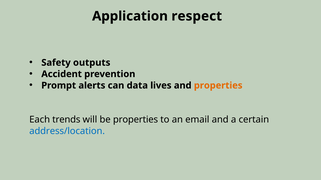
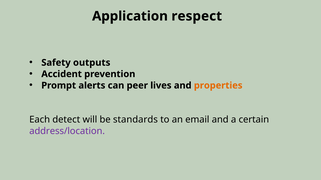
data: data -> peer (137, 86)
trends: trends -> detect (66, 120)
be properties: properties -> standards (135, 120)
address/location colour: blue -> purple (67, 131)
